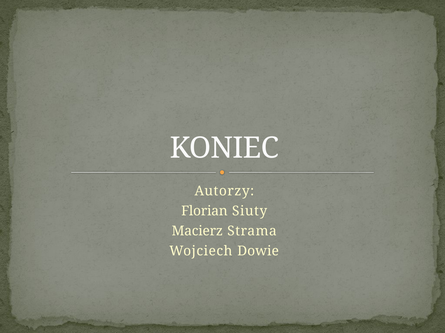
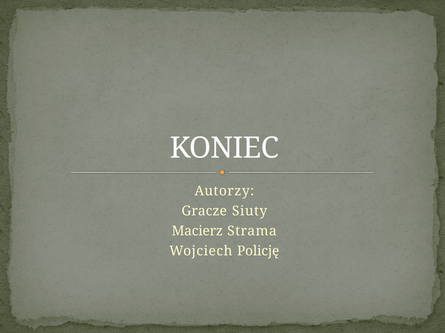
Florian: Florian -> Gracze (204, 211)
Dowie: Dowie -> Policję (258, 251)
